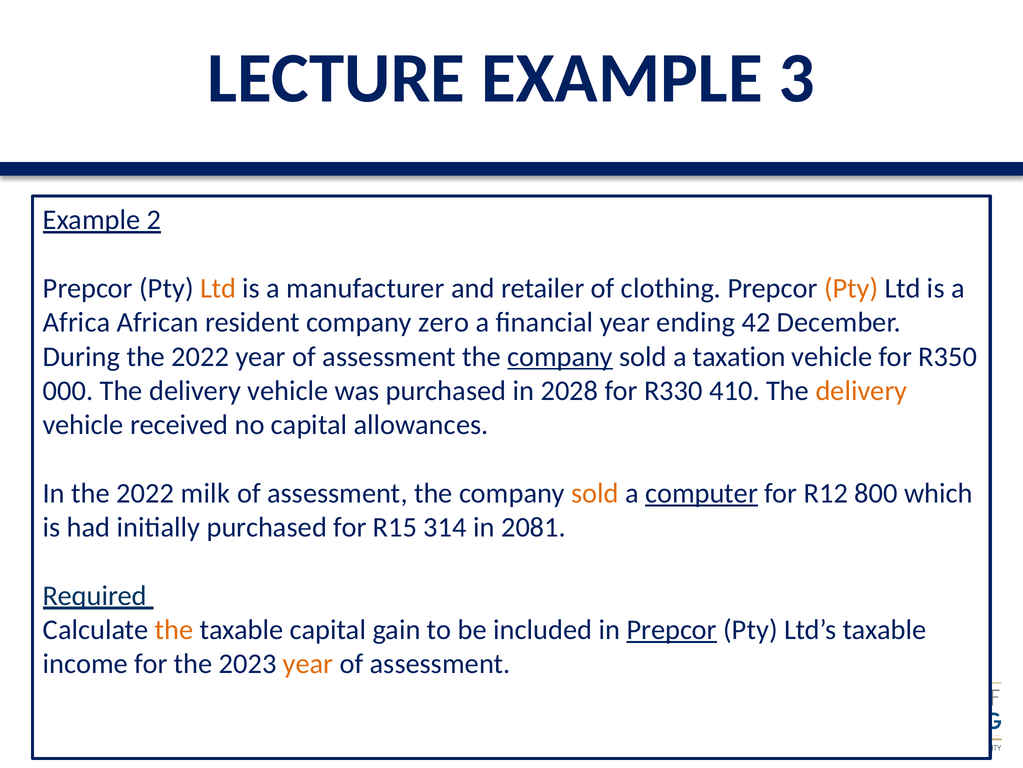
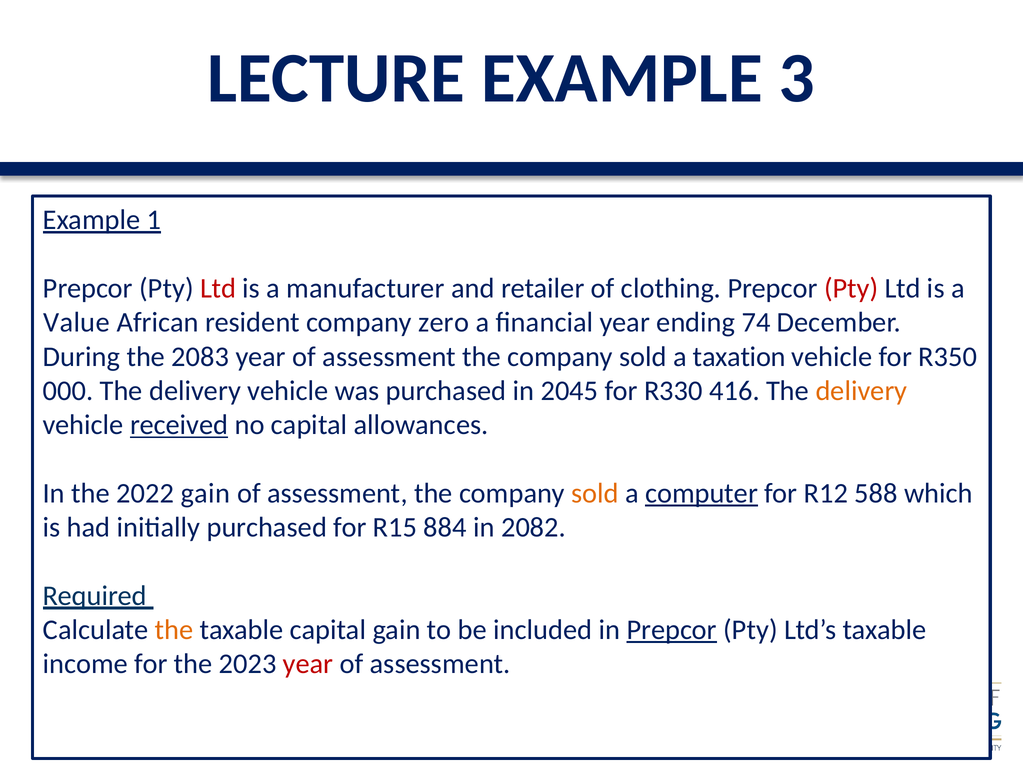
2: 2 -> 1 (154, 220)
Ltd colour: orange -> red (218, 288)
Pty colour: orange -> red (851, 288)
Africa: Africa -> Value (76, 322)
42: 42 -> 74 (756, 322)
During the 2022: 2022 -> 2083 (200, 356)
company underline: present -> none (560, 356)
2028: 2028 -> 2045 (569, 390)
410: 410 -> 416 (734, 390)
received underline: none -> present (179, 425)
2022 milk: milk -> gain (205, 493)
800: 800 -> 588 (876, 493)
314: 314 -> 884 (445, 527)
2081: 2081 -> 2082 (533, 527)
year colour: orange -> red (308, 663)
